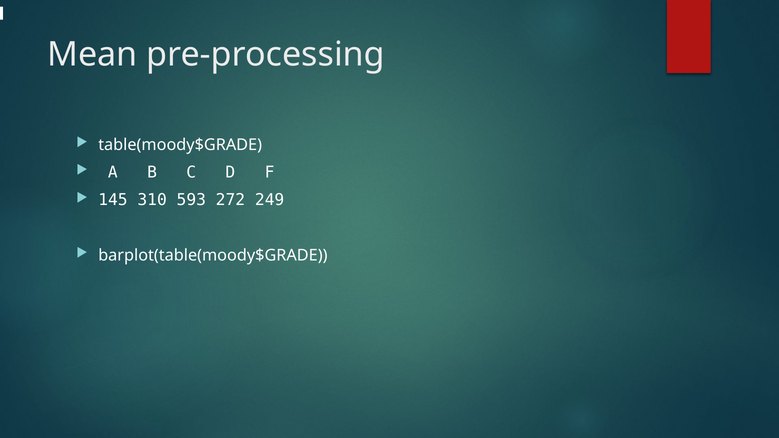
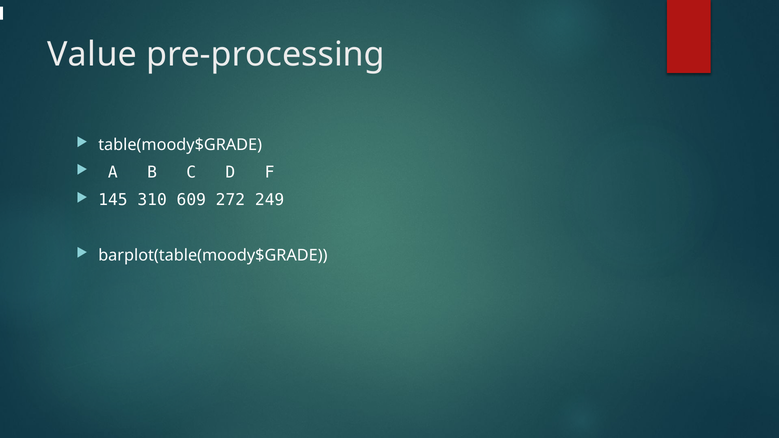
Mean: Mean -> Value (92, 55)
593: 593 -> 609 (191, 200)
